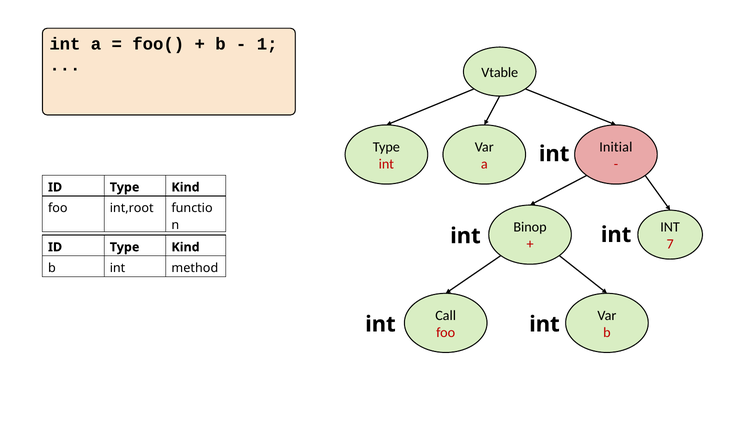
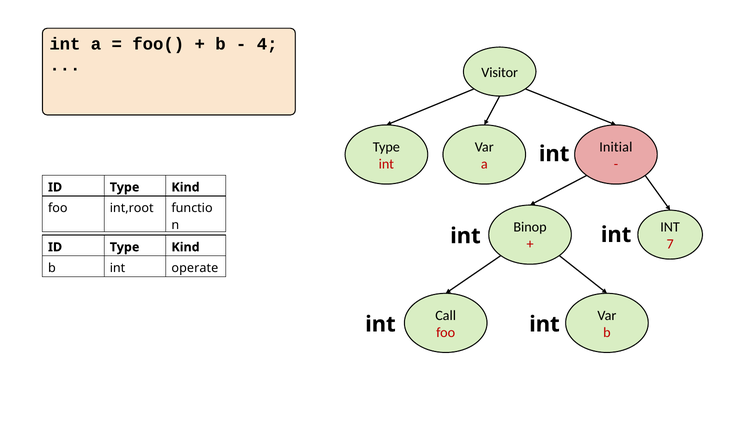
1: 1 -> 4 (267, 44)
Vtable: Vtable -> Visitor (500, 73)
method: method -> operate (195, 268)
